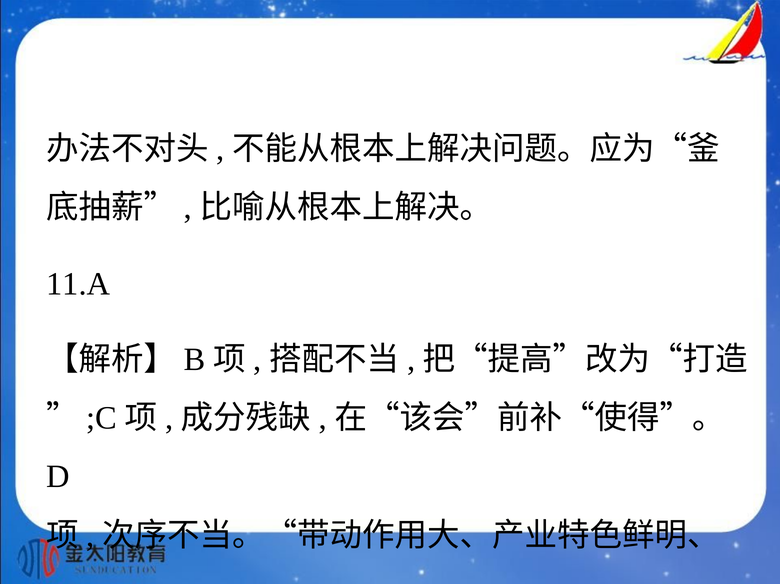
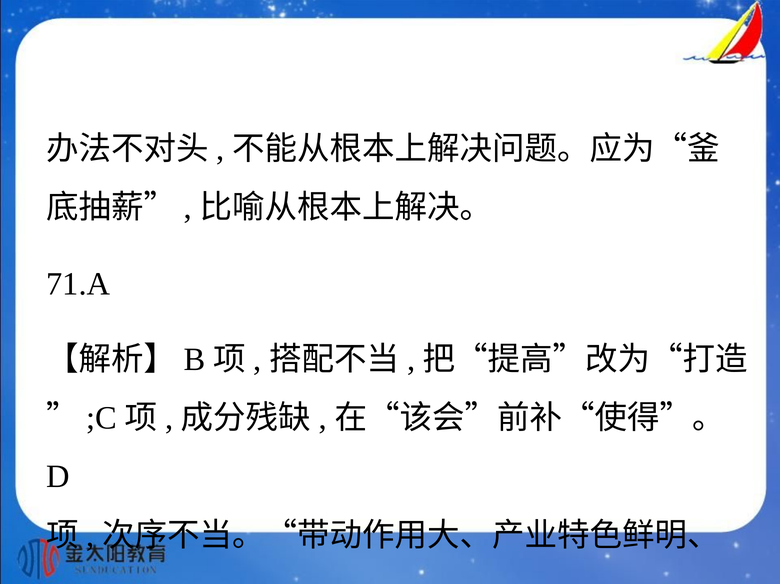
11.A: 11.A -> 71.A (78, 284)
